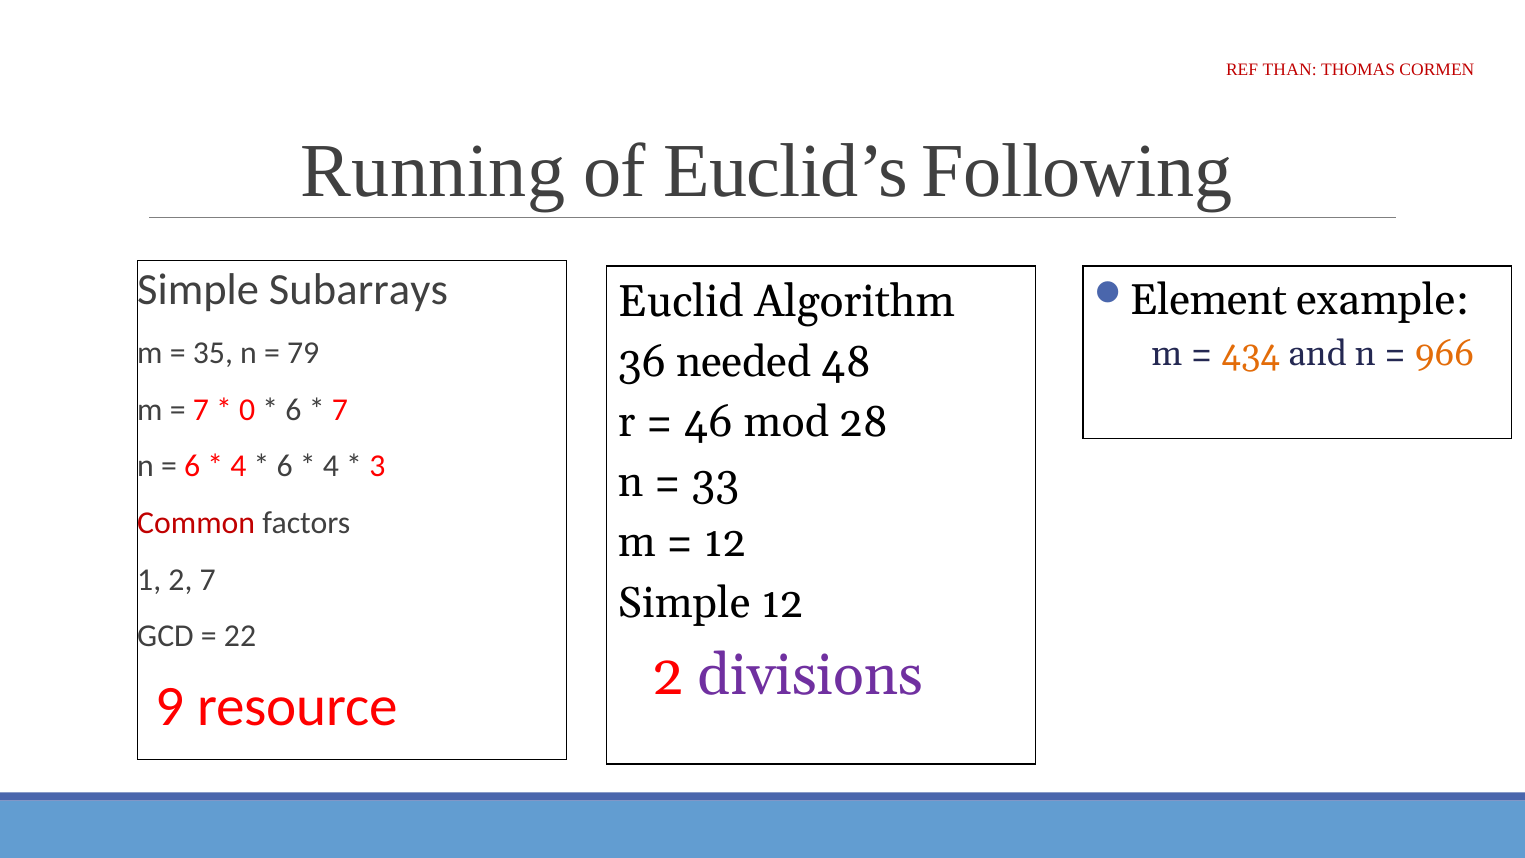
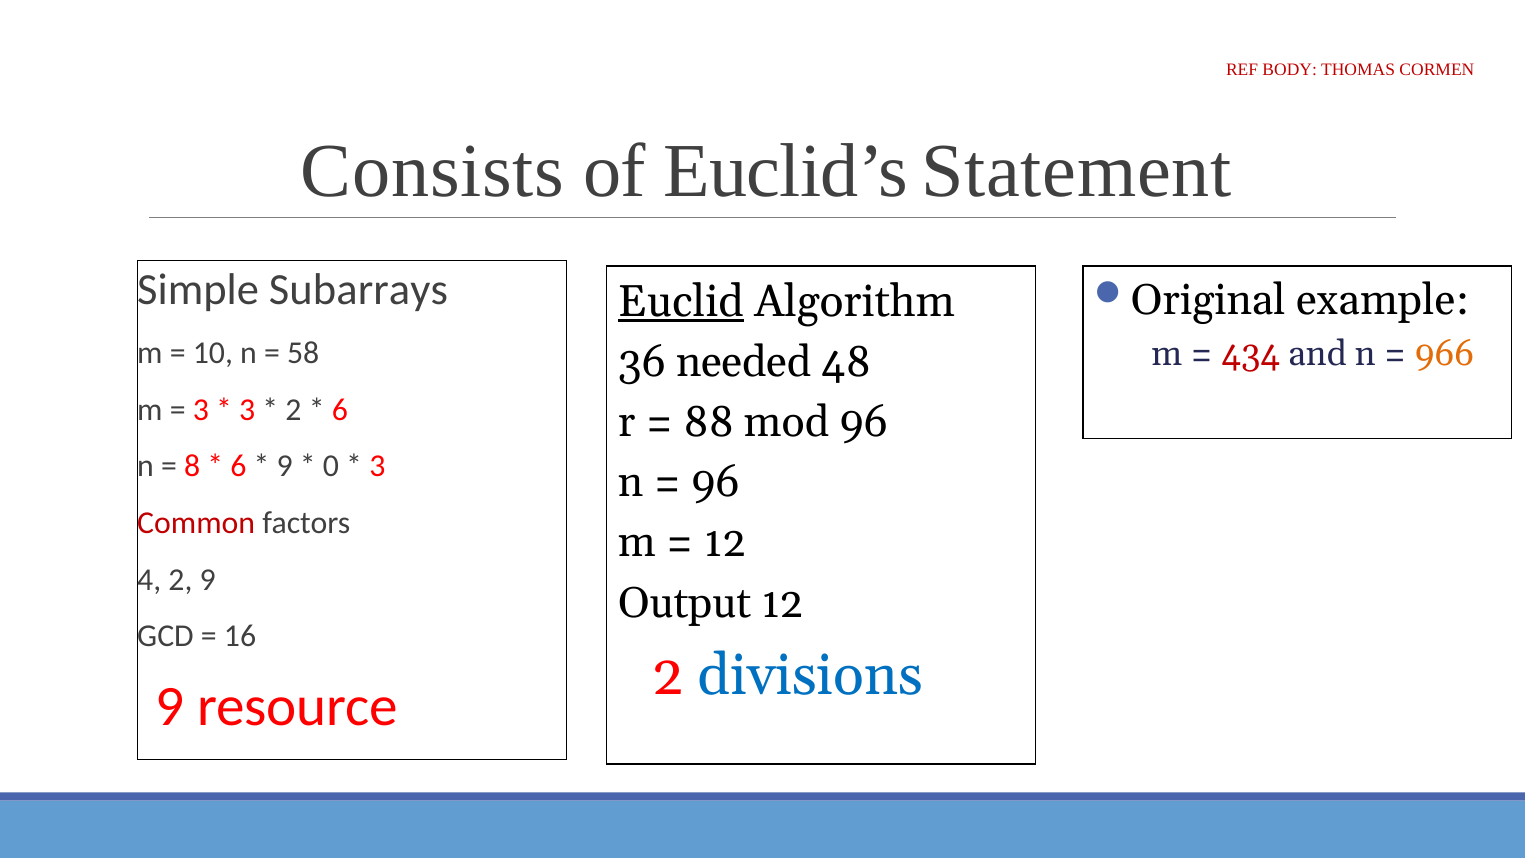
THAN: THAN -> BODY (1290, 70)
Running: Running -> Consists (433, 171)
Following: Following -> Statement (1076, 171)
Element: Element -> Original (1208, 300)
Euclid underline: none -> present (681, 301)
35: 35 -> 10 (213, 353)
79: 79 -> 58 (303, 353)
434 colour: orange -> red (1251, 353)
7: 7 -> 3 (201, 410)
0: 0 -> 3 (247, 410)
6: 6 -> 2 (293, 410)
7: 7 -> 6 (340, 410)
46: 46 -> 88 (709, 422)
mod 28: 28 -> 96 (864, 422)
6: 6 -> 8 (192, 466)
4: 4 -> 6 (238, 466)
6: 6 -> 9 (285, 466)
4: 4 -> 0 (331, 466)
33: 33 -> 96 (716, 483)
1: 1 -> 4 (149, 579)
2 7: 7 -> 9 (208, 579)
Simple: Simple -> Output (685, 603)
22: 22 -> 16 (240, 636)
divisions colour: purple -> blue (810, 675)
